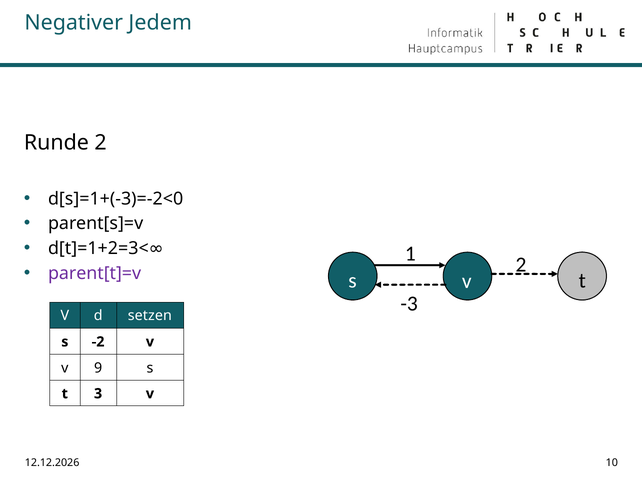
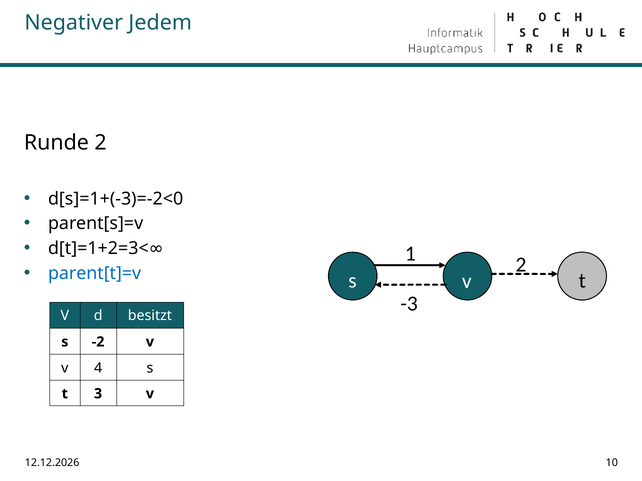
parent[t]=v colour: purple -> blue (95, 274)
setzen: setzen -> besitzt (150, 316)
9: 9 -> 4 (98, 368)
